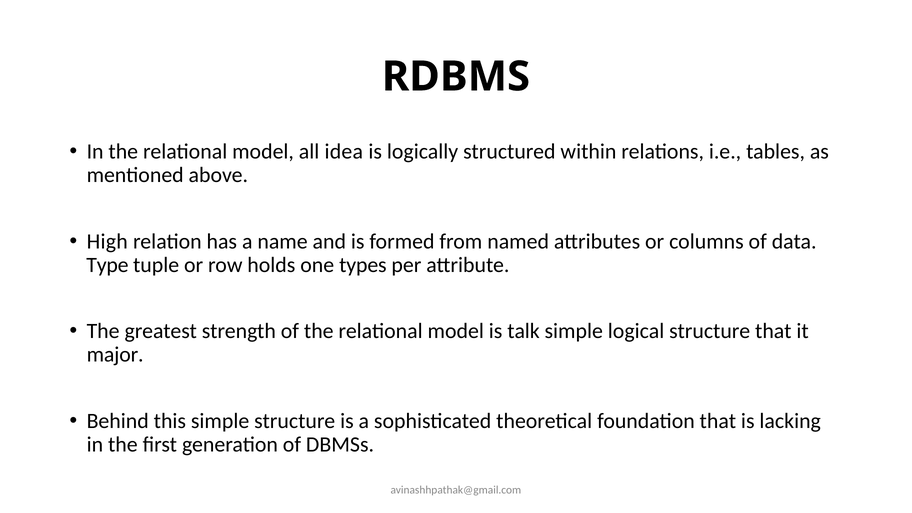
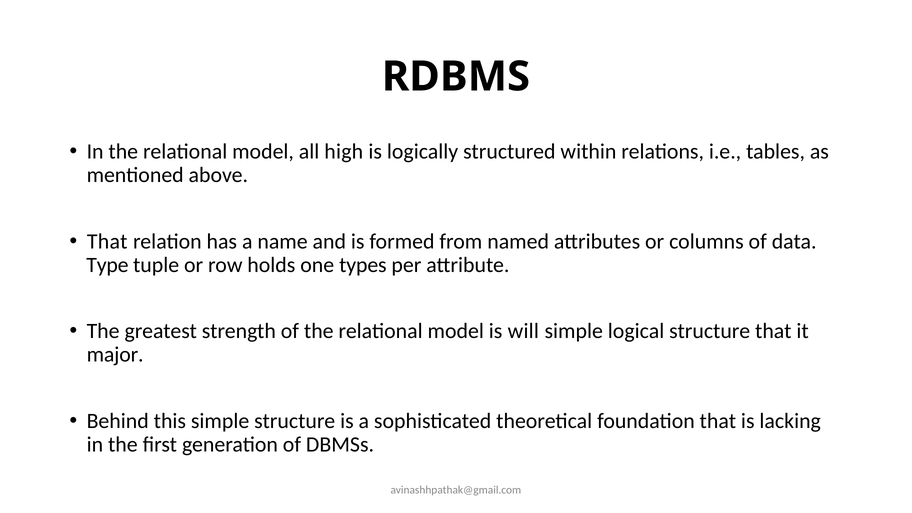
idea: idea -> high (344, 152)
High: High -> That (107, 241)
talk: talk -> will (523, 331)
